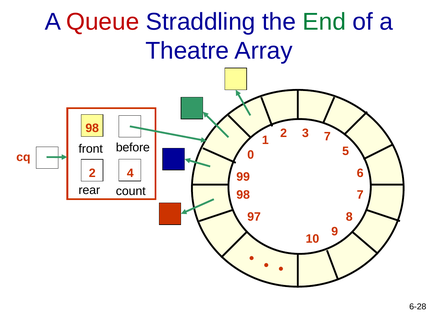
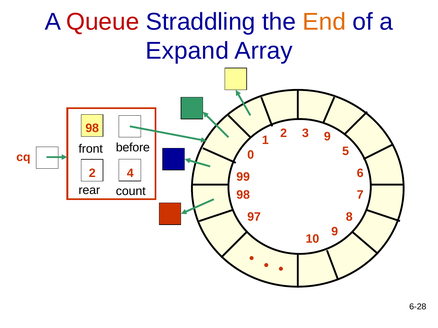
End colour: green -> orange (324, 22)
Theatre: Theatre -> Expand (187, 51)
3 7: 7 -> 9 (327, 137)
